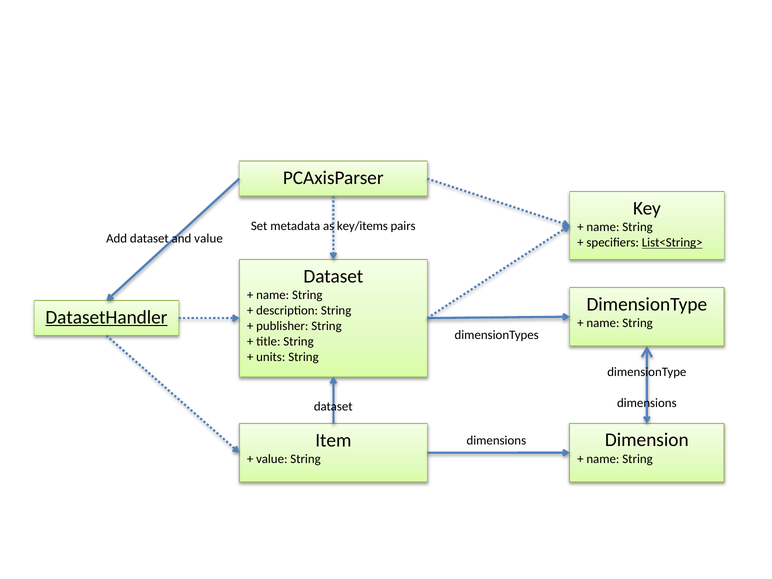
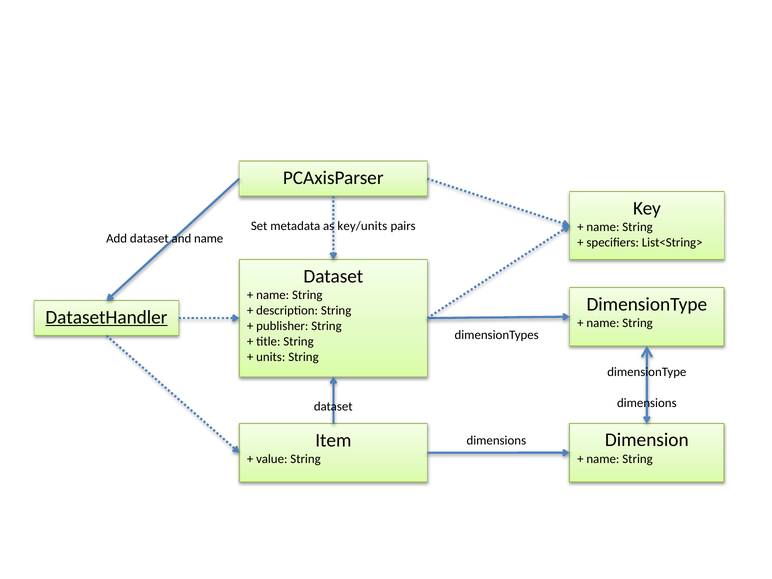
key/items: key/items -> key/units (362, 226)
and value: value -> name (209, 239)
List<String> underline: present -> none (672, 243)
